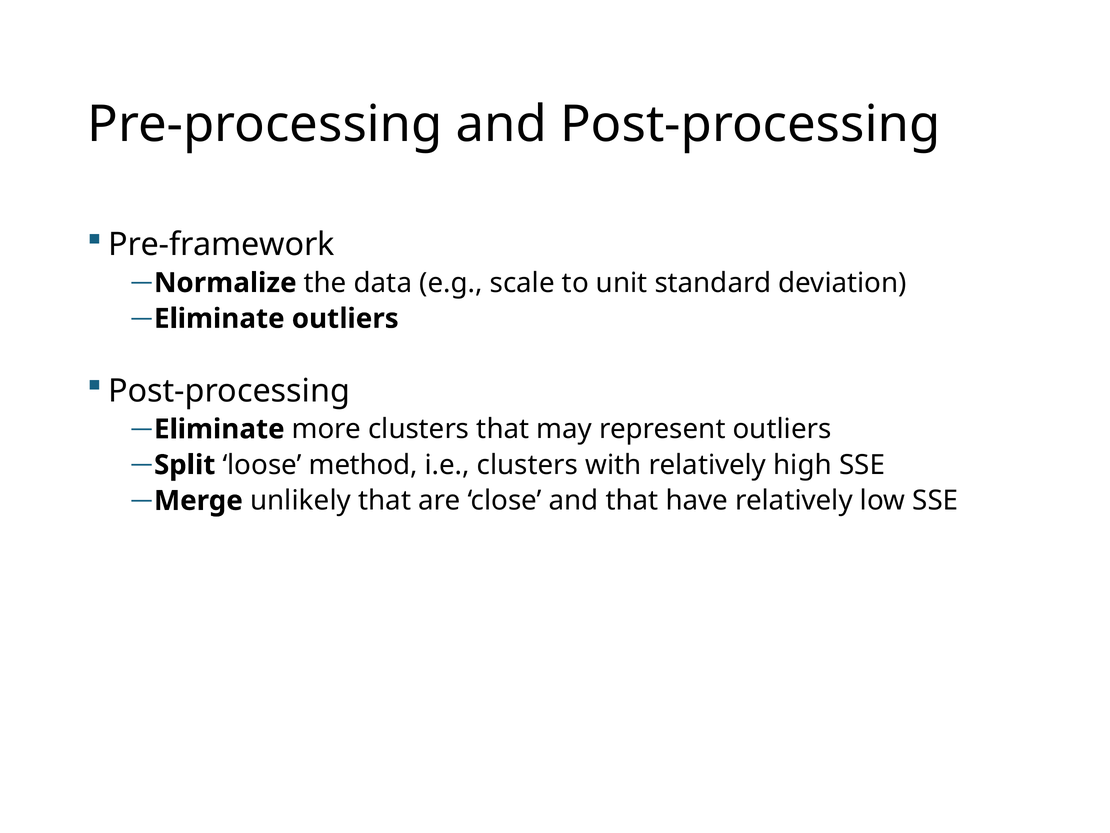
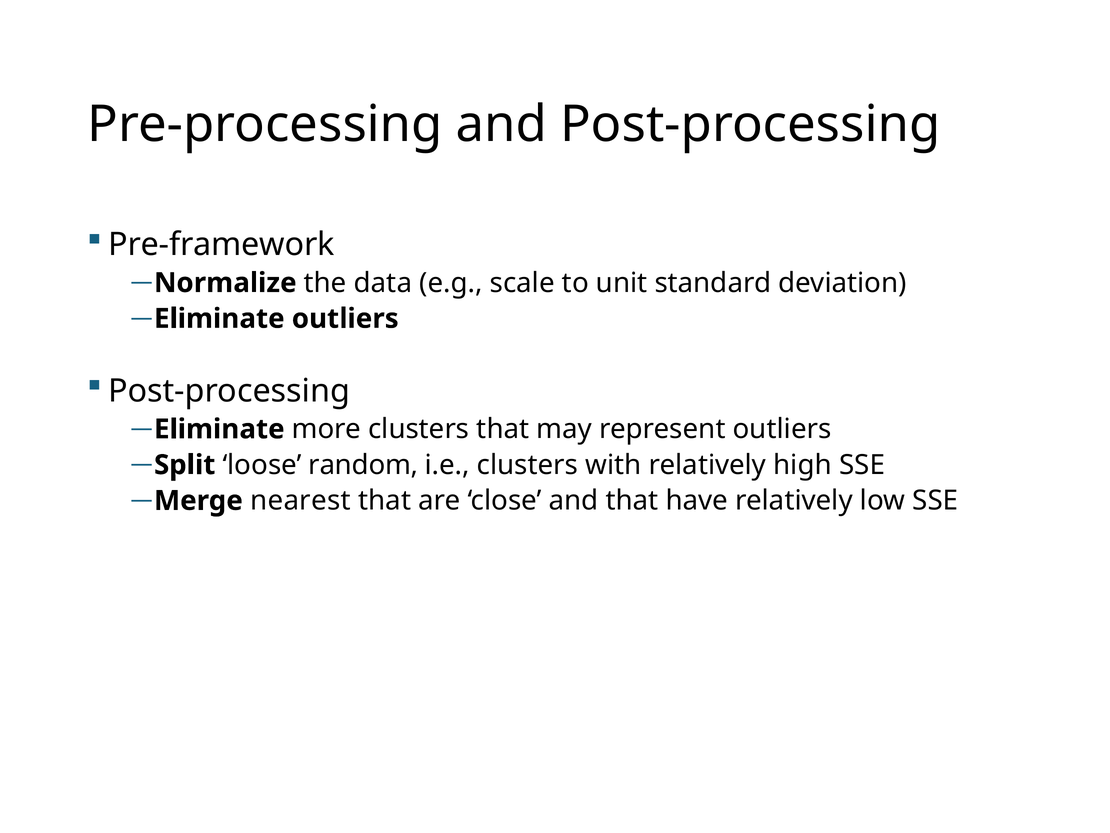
method: method -> random (363, 465)
unlikely: unlikely -> nearest (300, 500)
